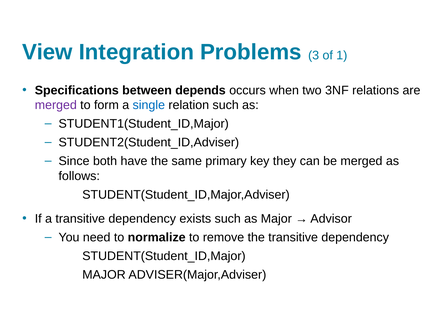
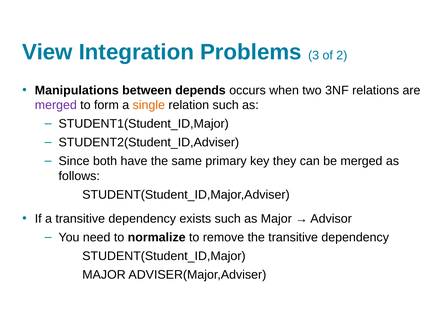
1: 1 -> 2 (342, 55)
Specifications: Specifications -> Manipulations (77, 90)
single colour: blue -> orange (149, 105)
